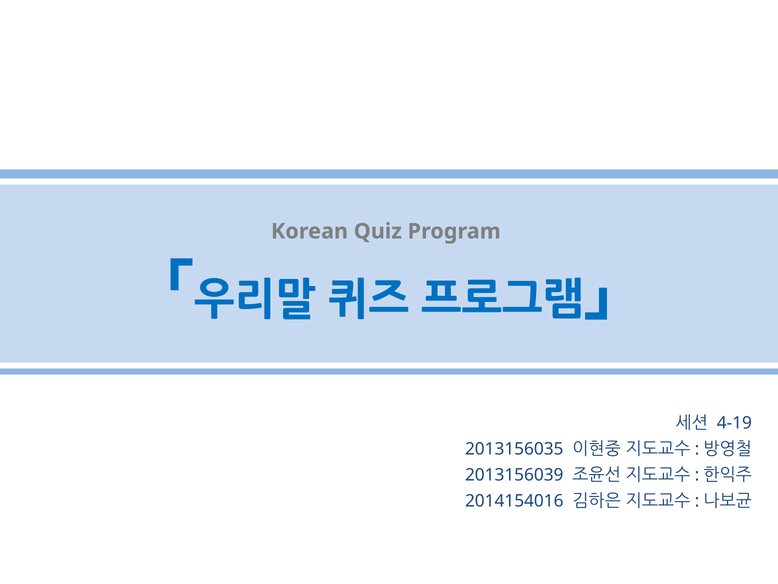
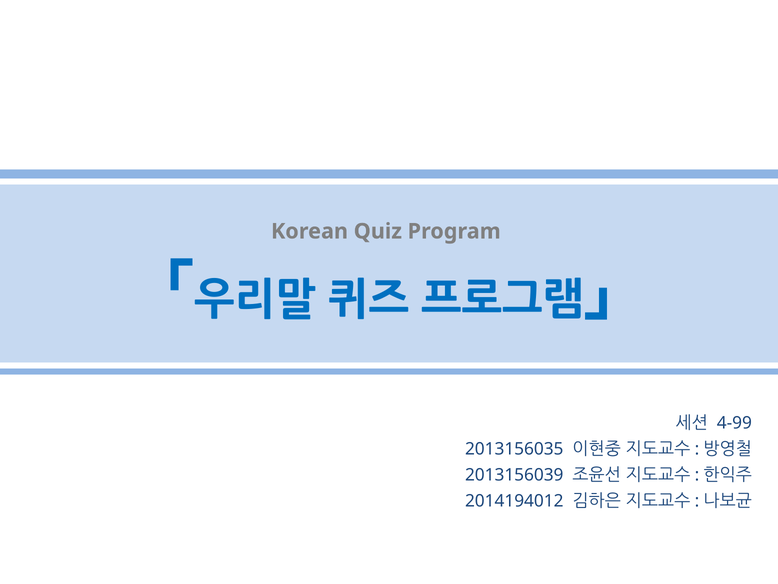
4-19: 4-19 -> 4-99 (734, 423)
2014154016: 2014154016 -> 2014194012 (514, 500)
